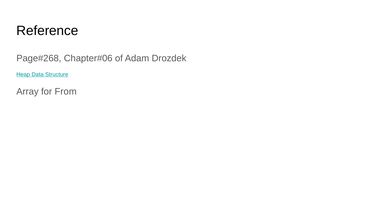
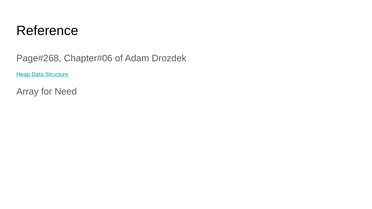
From: From -> Need (66, 92)
